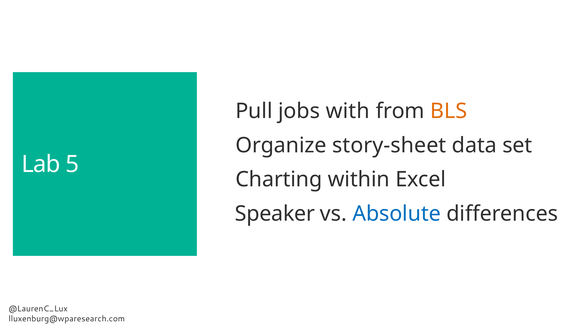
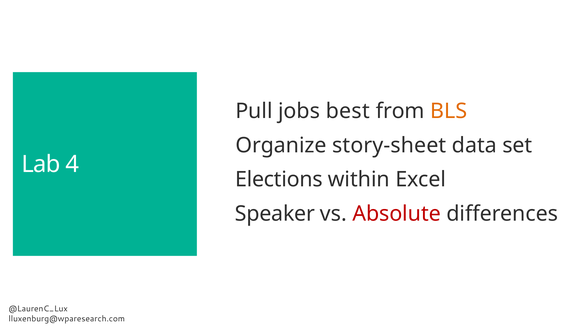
with: with -> best (348, 111)
5: 5 -> 4 (72, 164)
Charting: Charting -> Elections (279, 179)
Absolute colour: blue -> red (397, 213)
